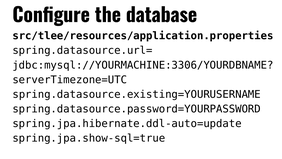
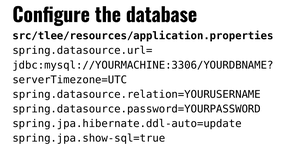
spring.datasource.existing=YOURUSERNAME: spring.datasource.existing=YOURUSERNAME -> spring.datasource.relation=YOURUSERNAME (137, 94)
